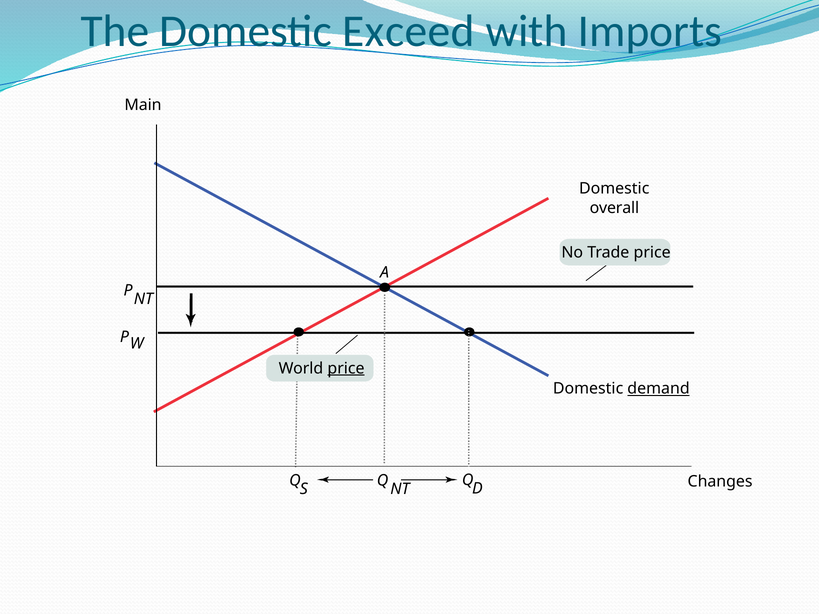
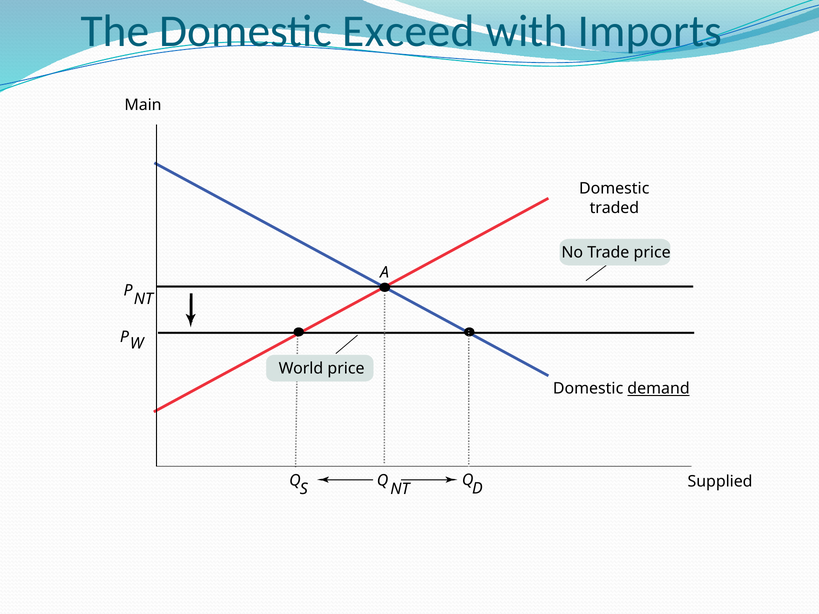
overall: overall -> traded (614, 208)
price underline: present -> none (346, 369)
Changes: Changes -> Supplied (720, 482)
